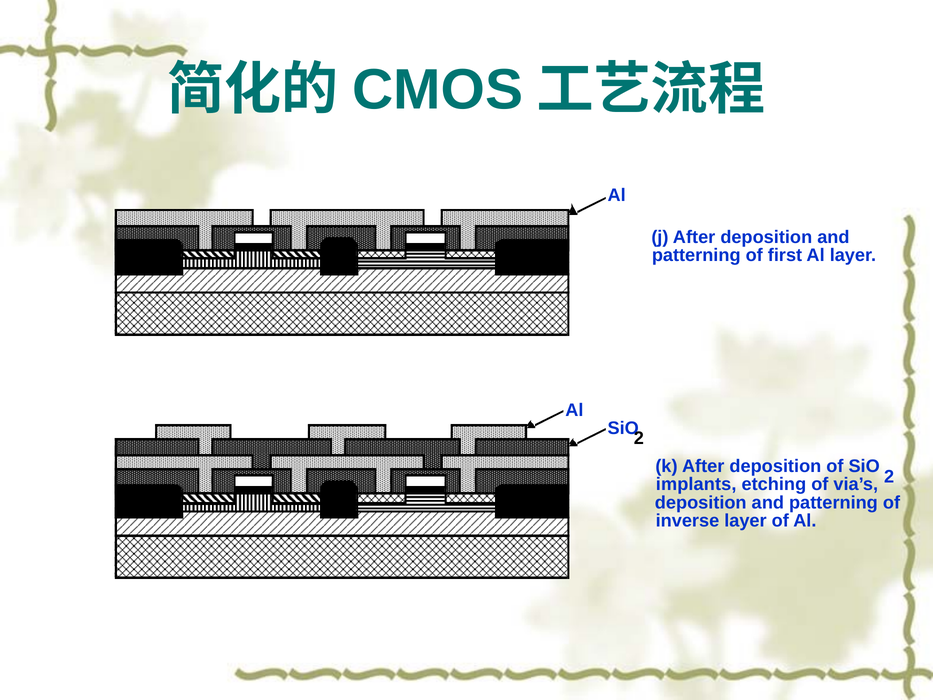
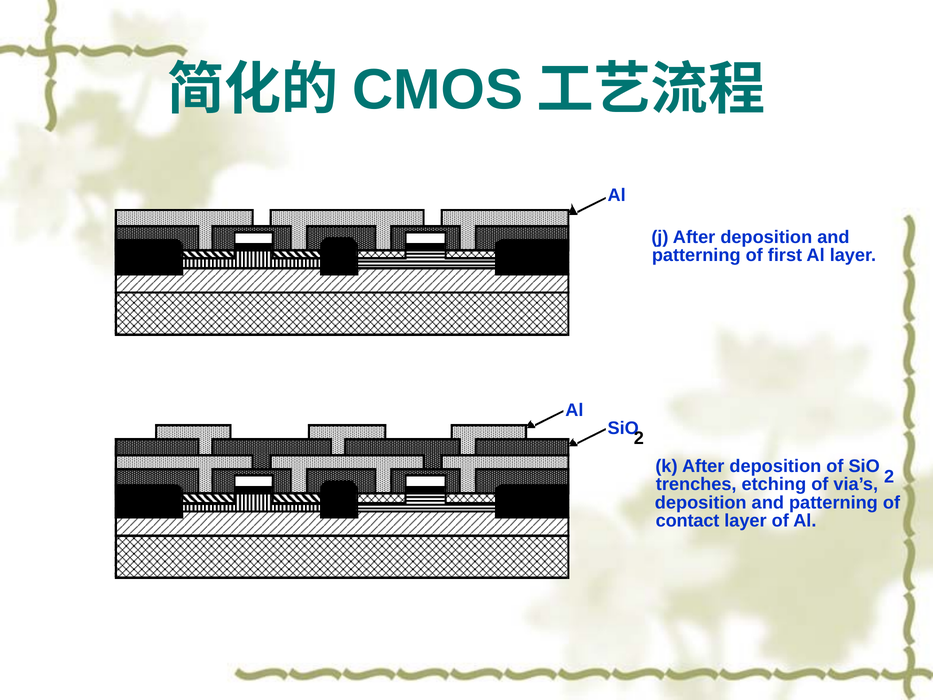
implants: implants -> trenches (696, 484)
inverse: inverse -> contact (688, 520)
